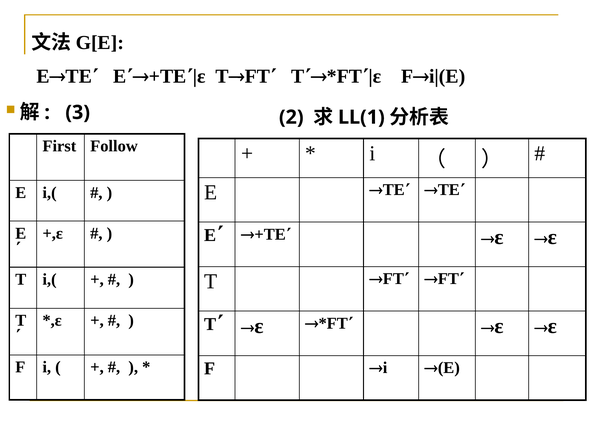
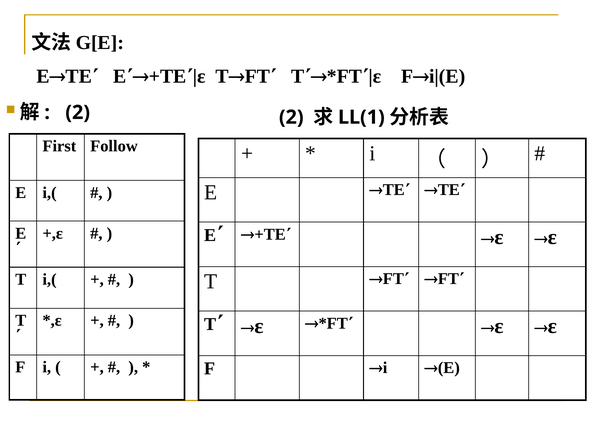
3: 3 -> 2 (78, 112)
